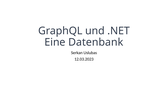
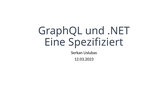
Datenbank: Datenbank -> Spezifiziert (96, 42)
